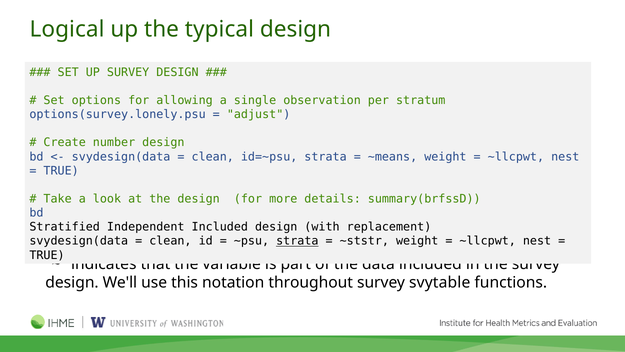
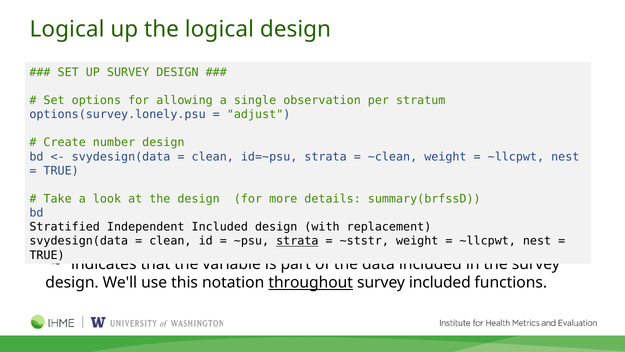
the typical: typical -> logical (219, 29)
~means: ~means -> ~clean (393, 156)
throughout underline: none -> present (311, 282)
survey svytable: svytable -> included (440, 282)
